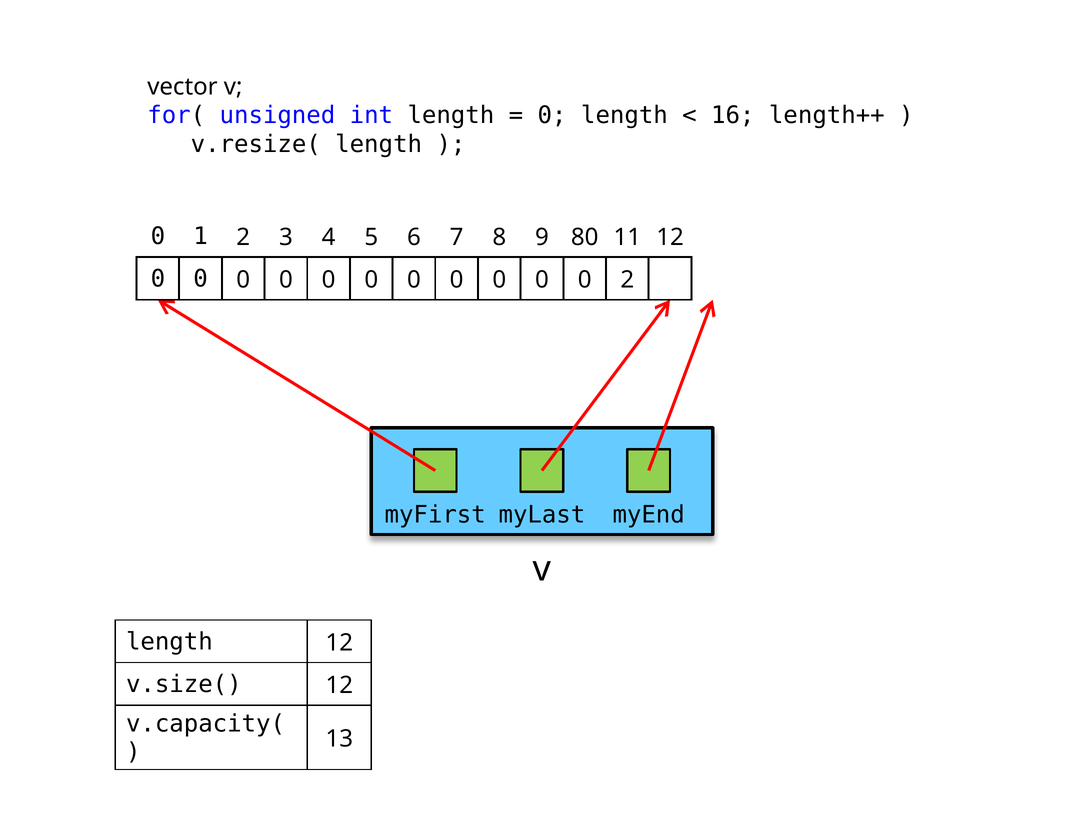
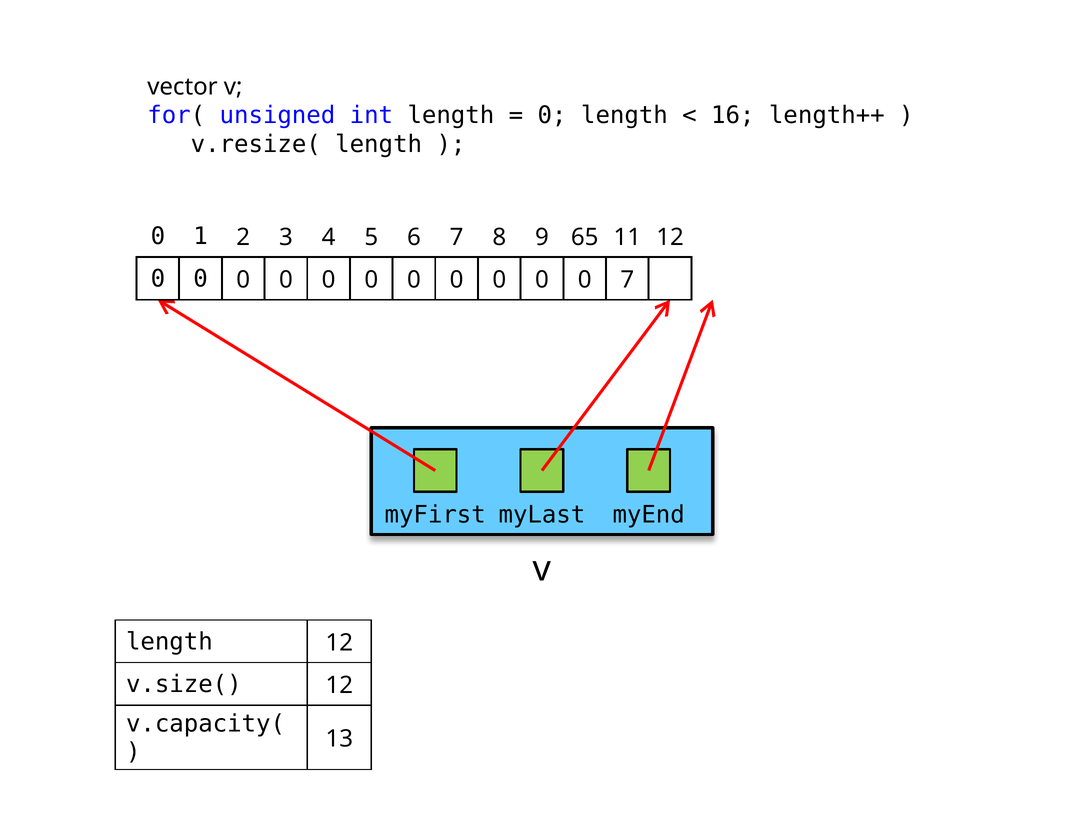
80: 80 -> 65 (585, 237)
0 2: 2 -> 7 (627, 280)
